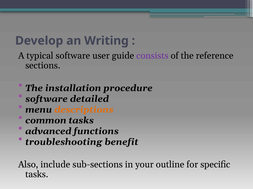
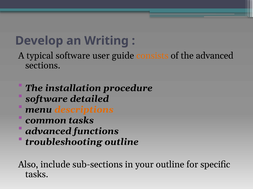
consists colour: purple -> orange (152, 56)
the reference: reference -> advanced (215, 56)
troubleshooting benefit: benefit -> outline (122, 142)
